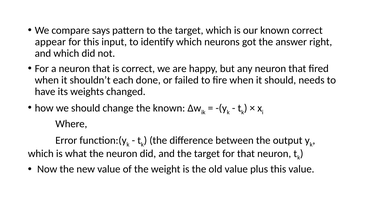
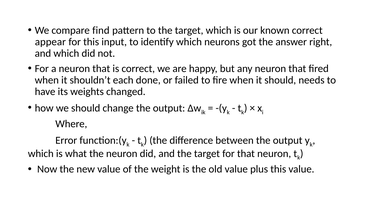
says: says -> find (101, 30)
change the known: known -> output (169, 108)
